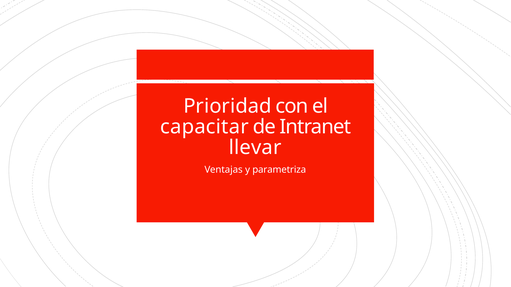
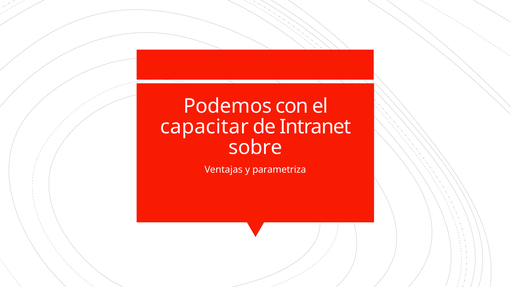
Prioridad: Prioridad -> Podemos (228, 106)
llevar: llevar -> sobre (255, 148)
